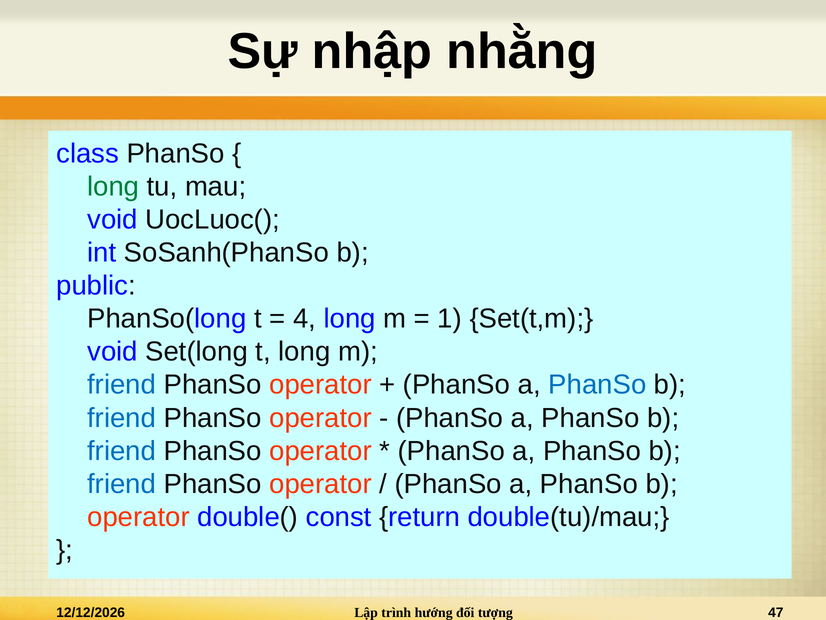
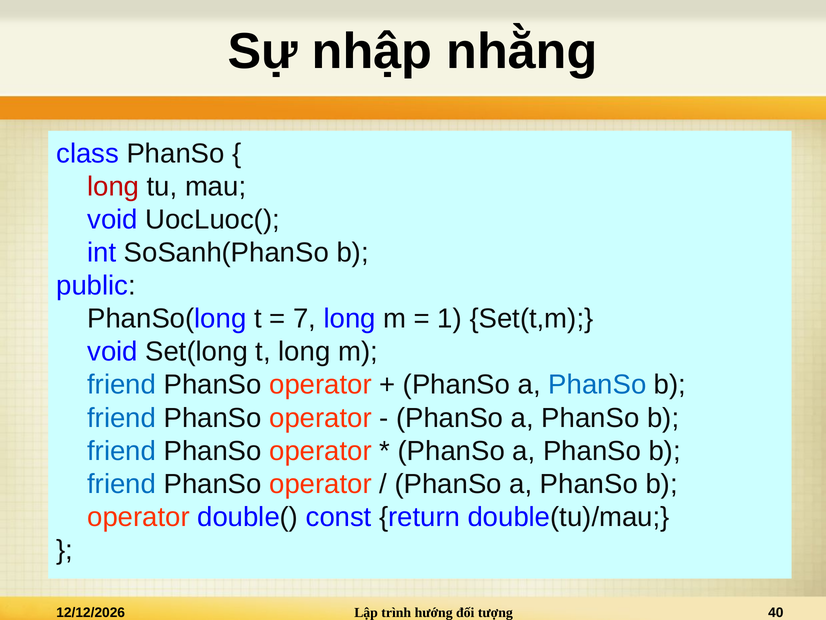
long colour: green -> red (113, 186)
4: 4 -> 7 (305, 318)
47: 47 -> 40 (776, 612)
